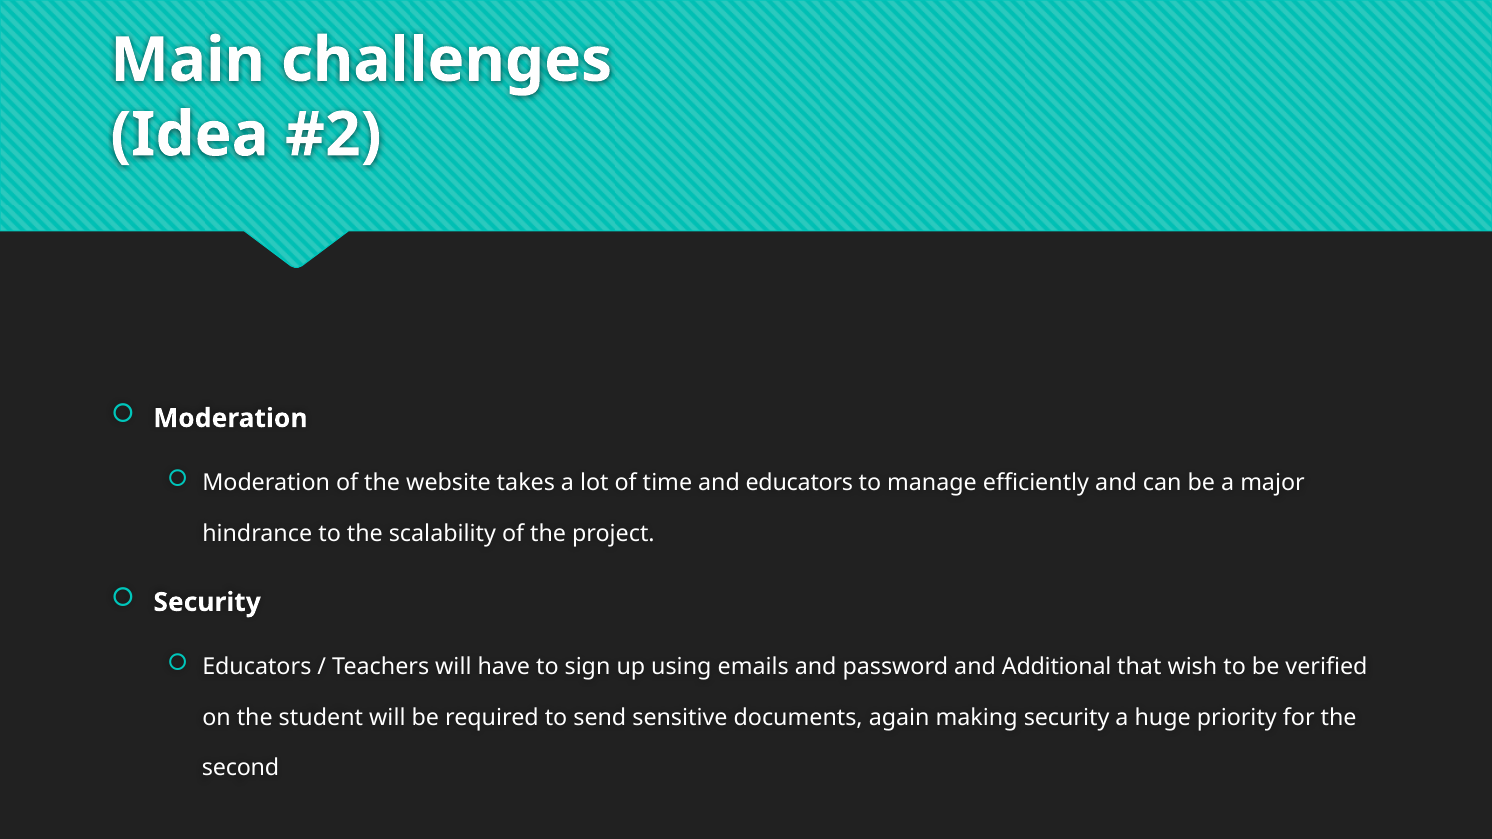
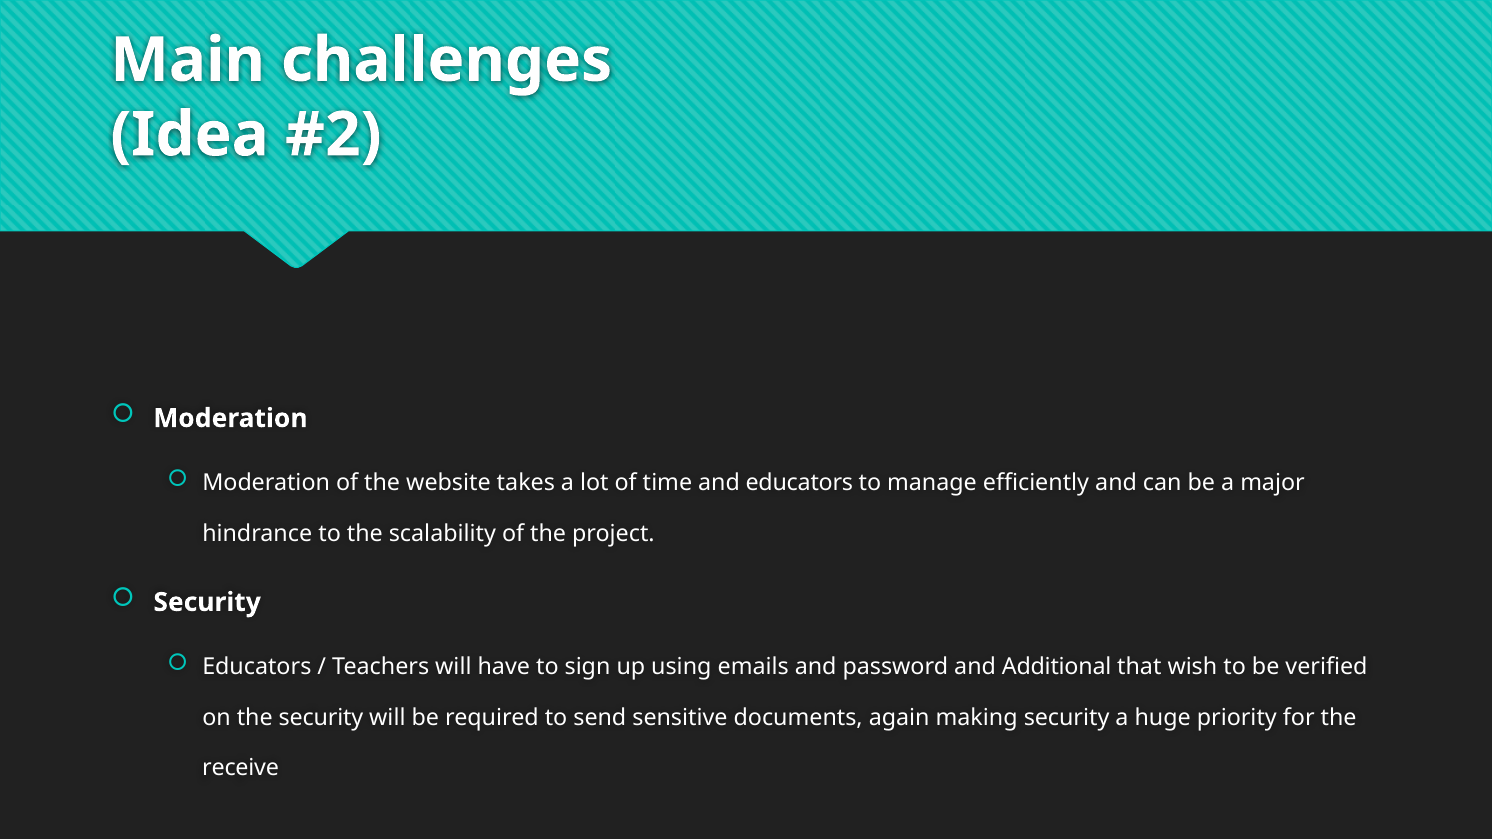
the student: student -> security (321, 718)
second: second -> receive (241, 768)
